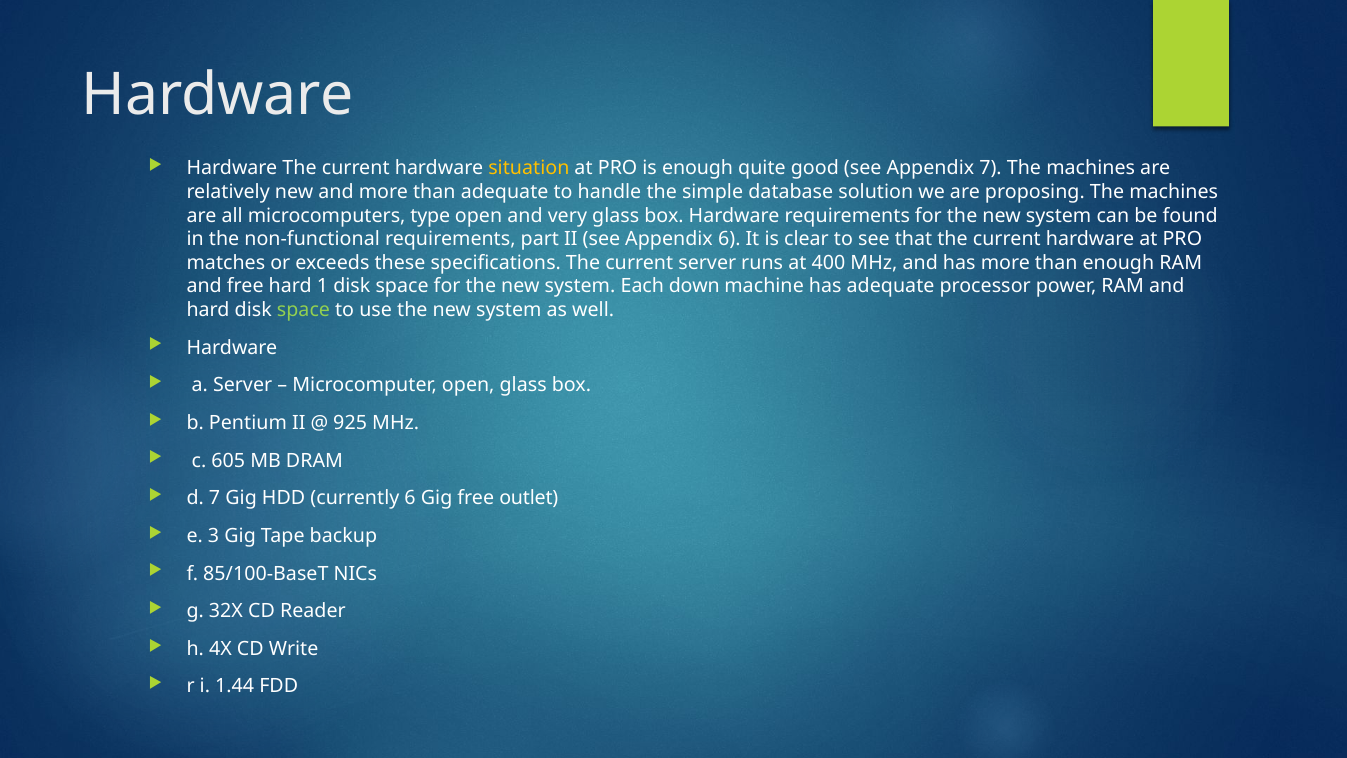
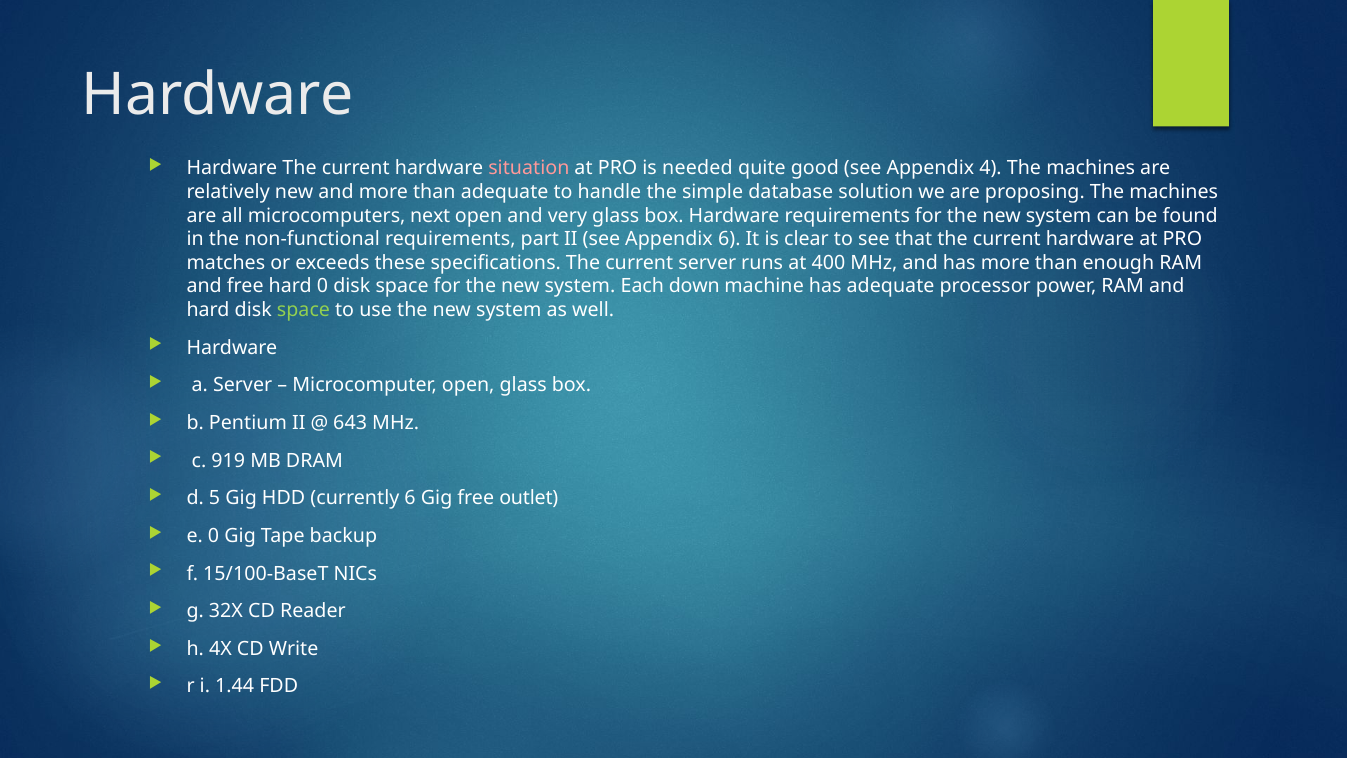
situation colour: yellow -> pink (529, 168)
is enough: enough -> needed (697, 168)
Appendix 7: 7 -> 4 (991, 168)
type: type -> next (430, 216)
hard 1: 1 -> 0 (323, 286)
925: 925 -> 643 (350, 423)
605: 605 -> 919 (228, 460)
d 7: 7 -> 5 (215, 498)
e 3: 3 -> 0 (214, 536)
85/100-BaseT: 85/100-BaseT -> 15/100-BaseT (266, 573)
